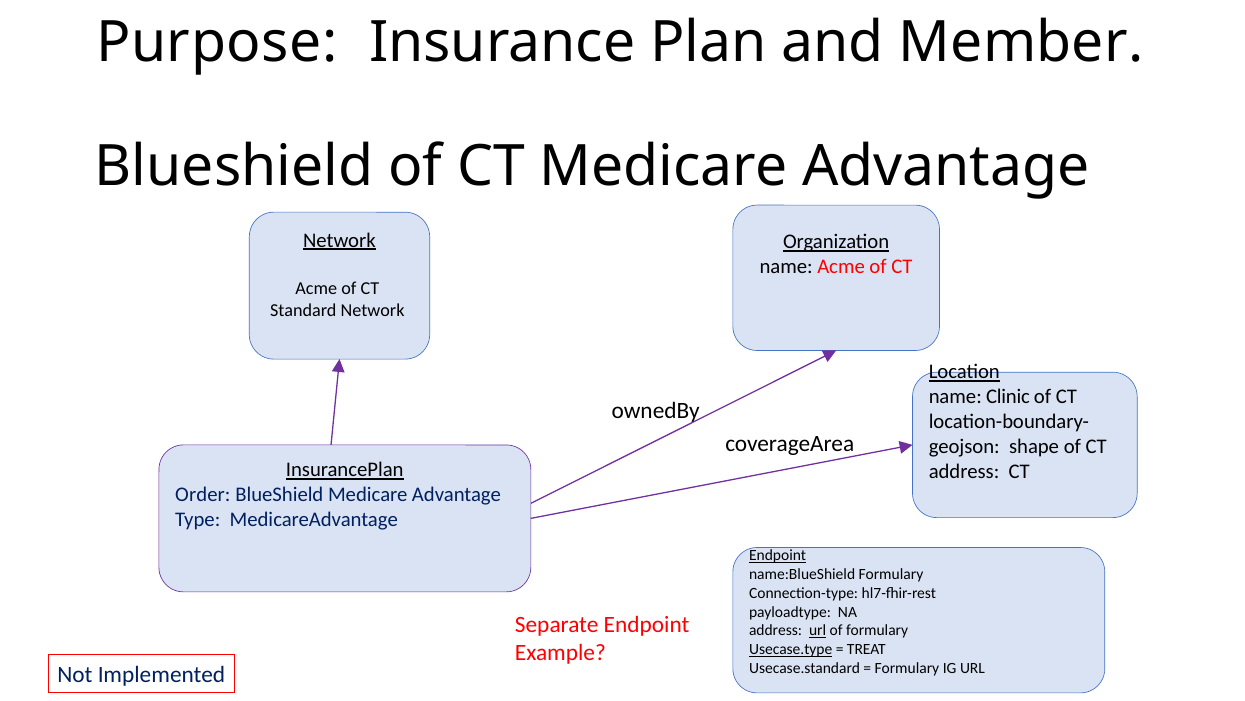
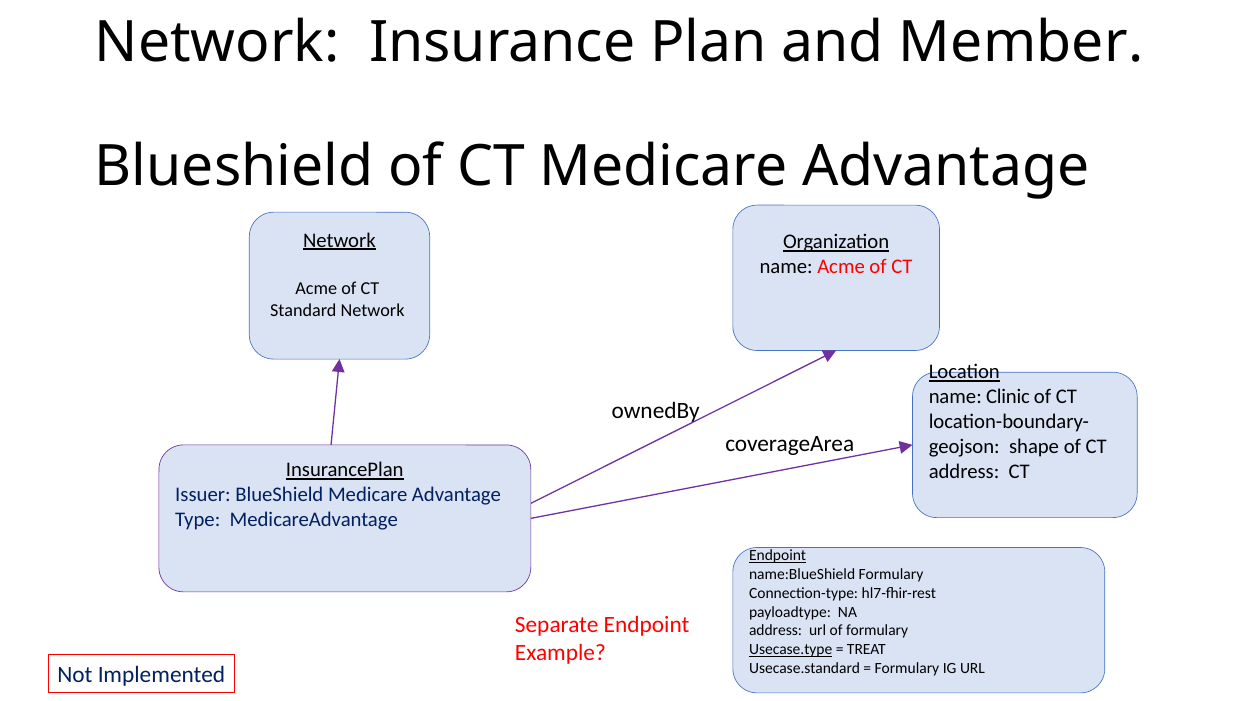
Purpose: Purpose -> Network (217, 43)
Order: Order -> Issuer (203, 494)
url underline: present -> none (818, 630)
